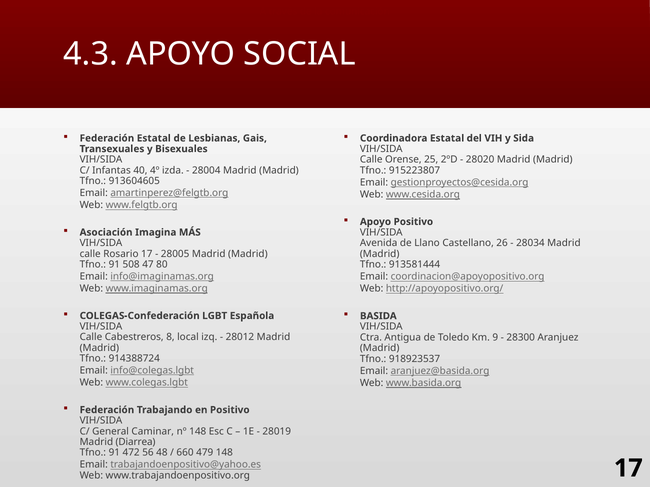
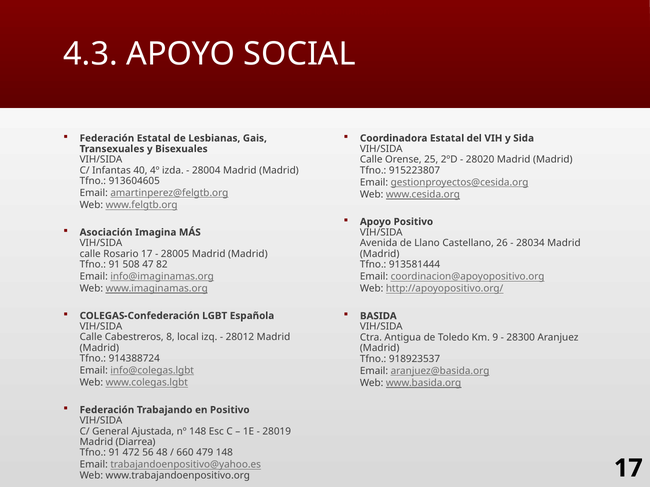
80: 80 -> 82 (162, 265)
Caminar: Caminar -> Ajustada (153, 432)
